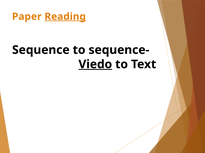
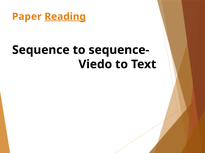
Viedo underline: present -> none (95, 65)
